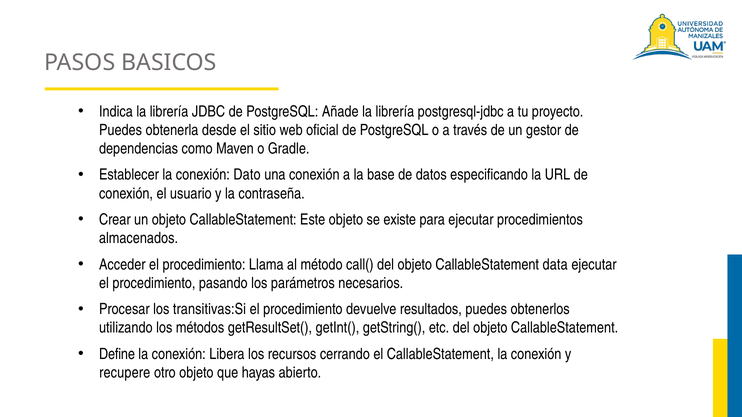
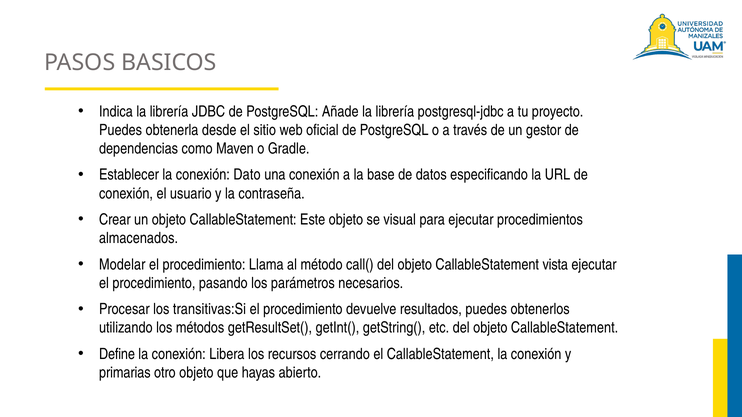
existe: existe -> visual (400, 220)
Acceder: Acceder -> Modelar (122, 265)
data: data -> vista (555, 265)
recupere: recupere -> primarias (125, 373)
